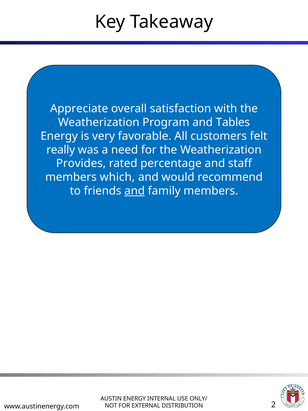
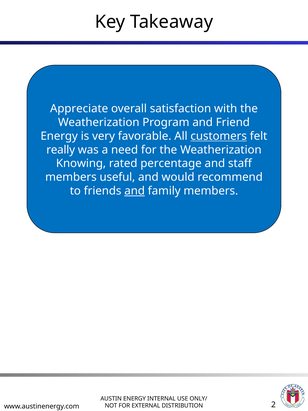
Tables: Tables -> Friend (233, 122)
customers underline: none -> present (219, 136)
Provides: Provides -> Knowing (81, 163)
which: which -> useful (117, 177)
